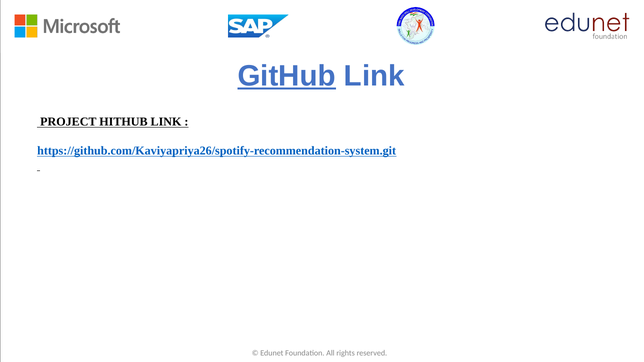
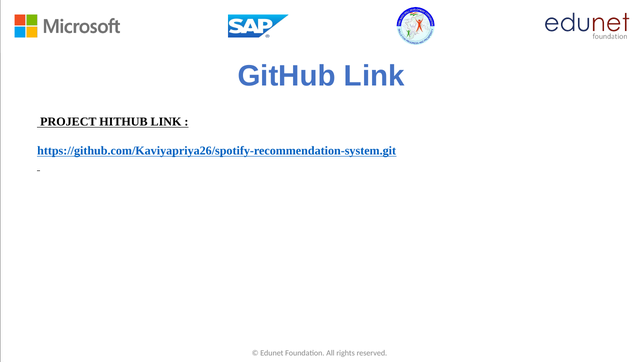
GitHub underline: present -> none (287, 76)
